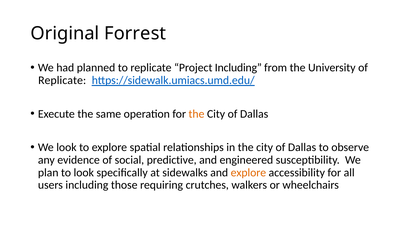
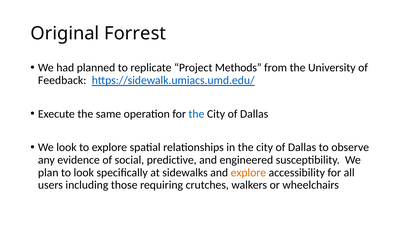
Project Including: Including -> Methods (238, 68)
Replicate: Replicate -> Feedback (62, 80)
the colour: orange -> blue (196, 114)
